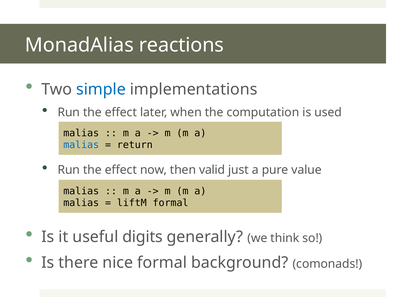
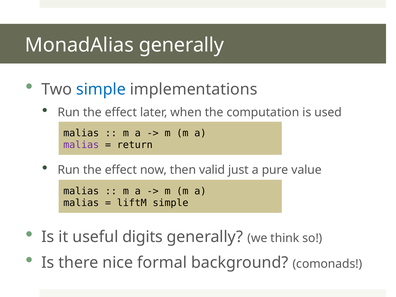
MonadAlias reactions: reactions -> generally (181, 45)
malias colour: blue -> purple (81, 145)
liftM formal: formal -> simple (171, 203)
